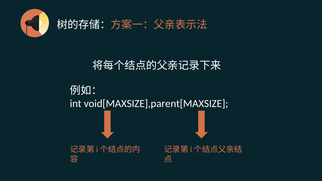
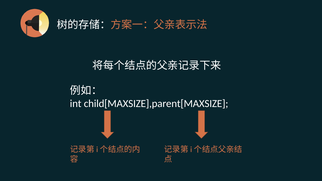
void[MAXSIZE],parent[MAXSIZE: void[MAXSIZE],parent[MAXSIZE -> child[MAXSIZE],parent[MAXSIZE (156, 104)
